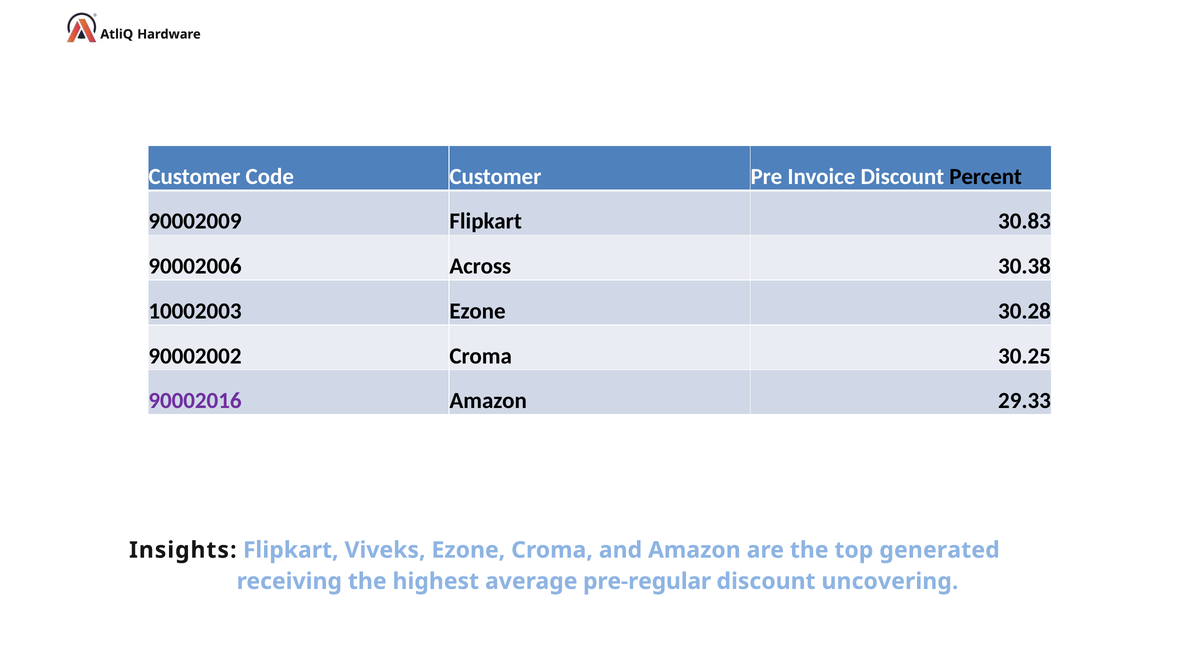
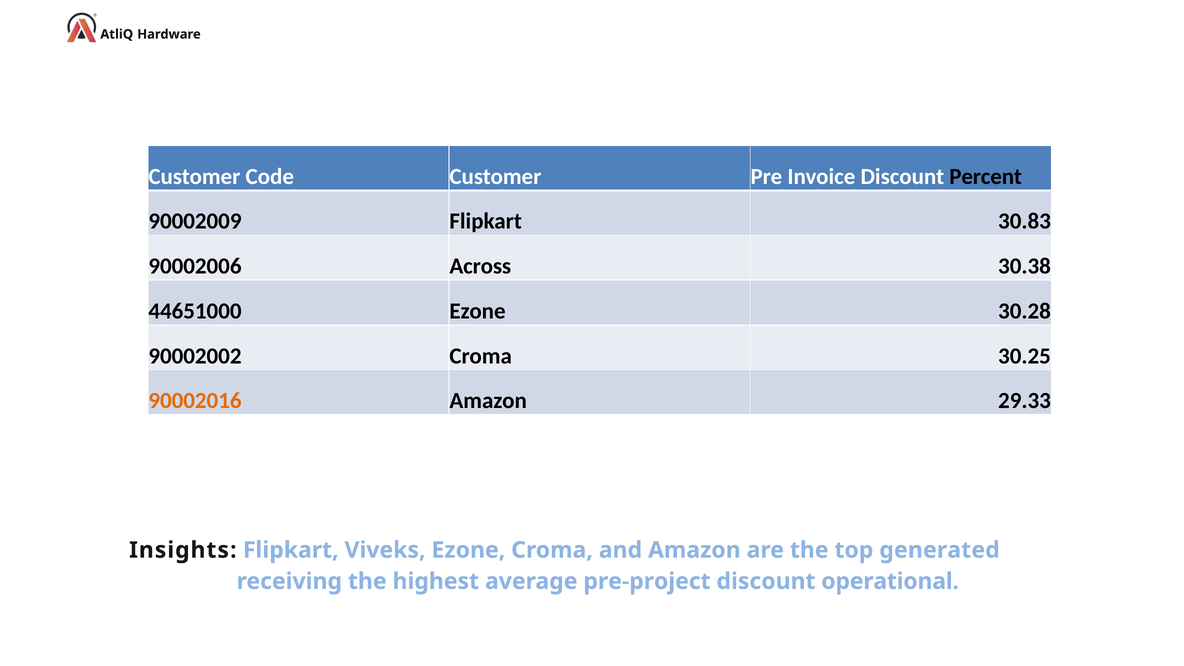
10002003: 10002003 -> 44651000 (195, 311)
90002016 colour: purple -> orange (195, 401)
pre-regular: pre-regular -> pre-project (647, 581)
uncovering: uncovering -> operational (890, 581)
